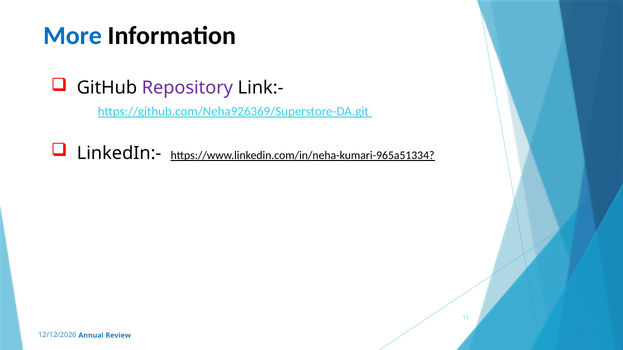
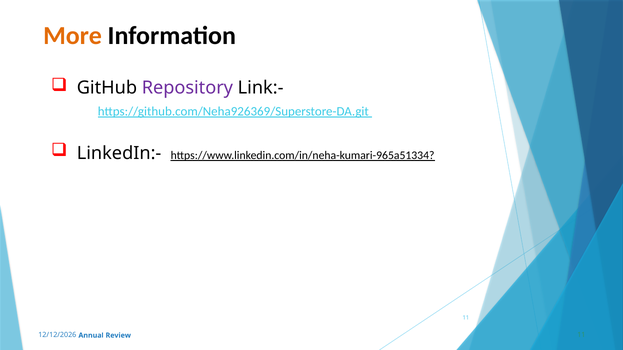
More colour: blue -> orange (73, 36)
